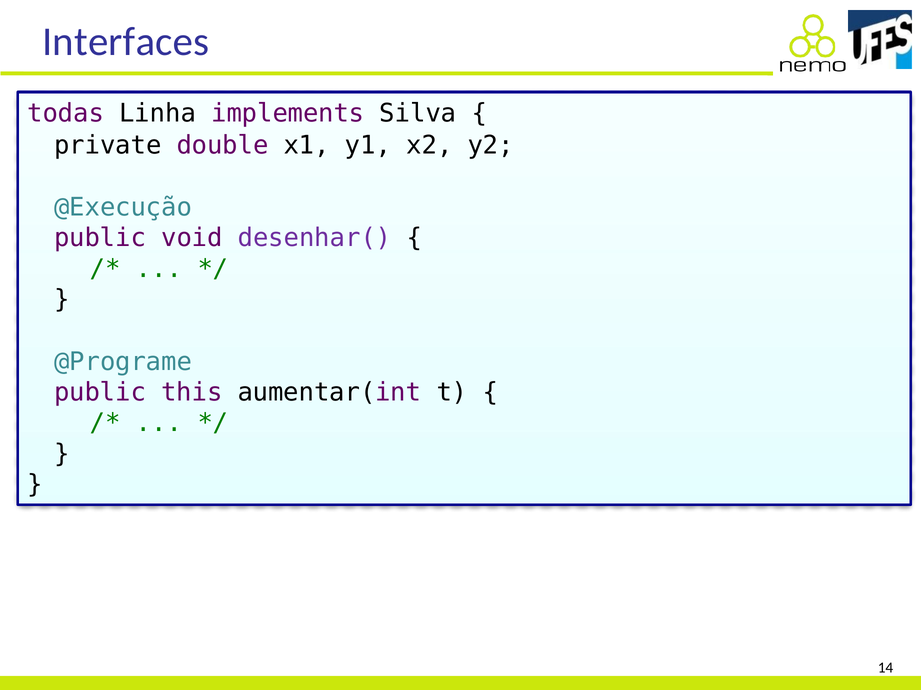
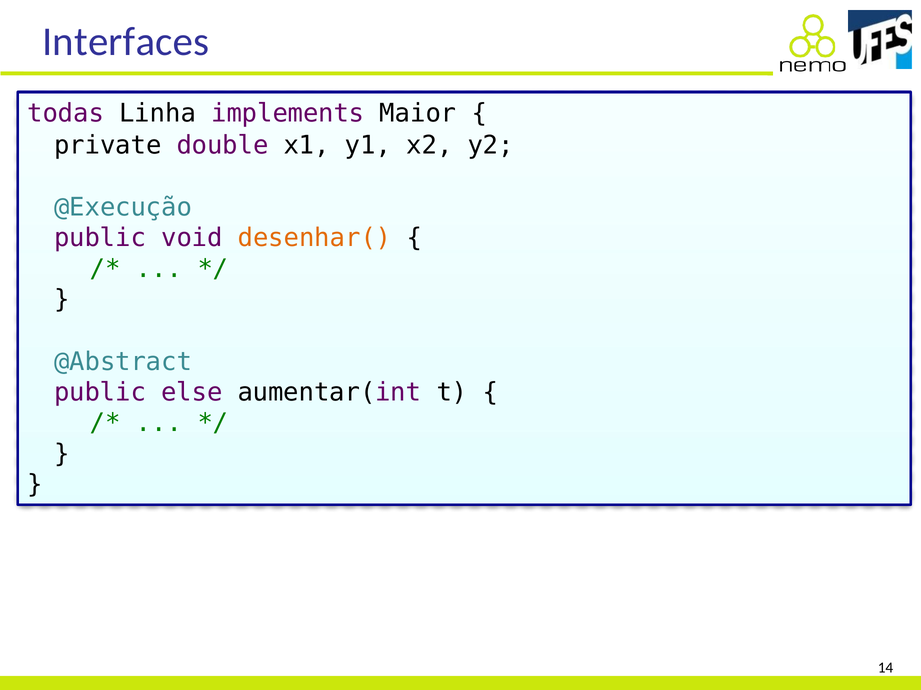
Silva: Silva -> Maior (418, 113)
desenhar( colour: purple -> orange (314, 238)
@Programe: @Programe -> @Abstract (123, 362)
this: this -> else (192, 393)
